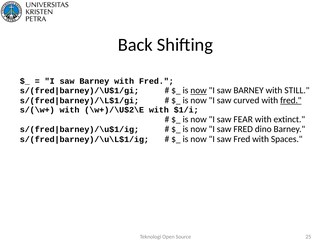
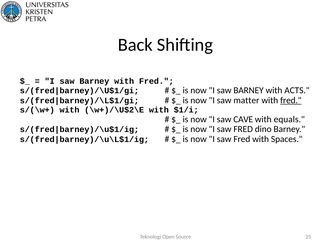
now underline: present -> none (199, 91)
STILL: STILL -> ACTS (297, 91)
curved: curved -> matter (246, 100)
FEAR: FEAR -> CAVE (243, 119)
extinct: extinct -> equals (289, 119)
